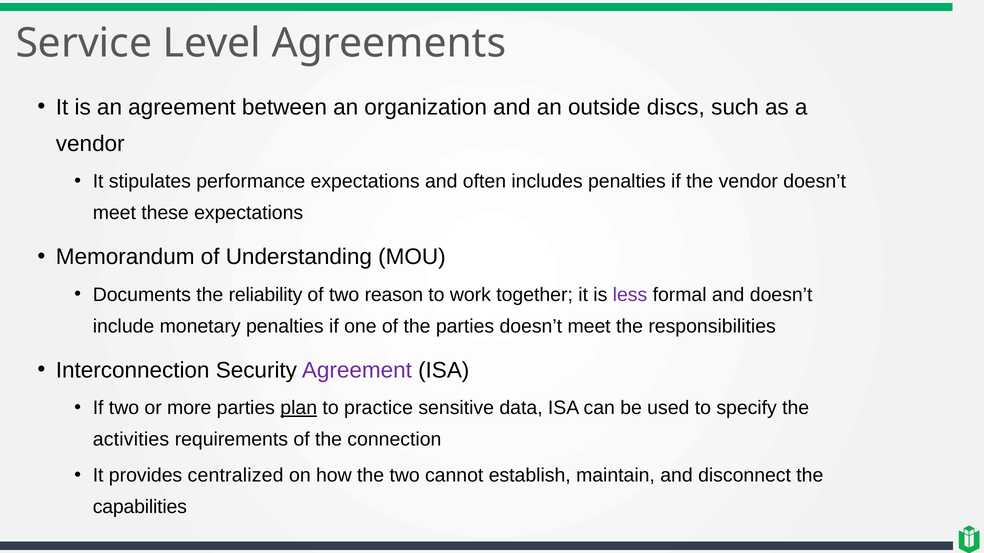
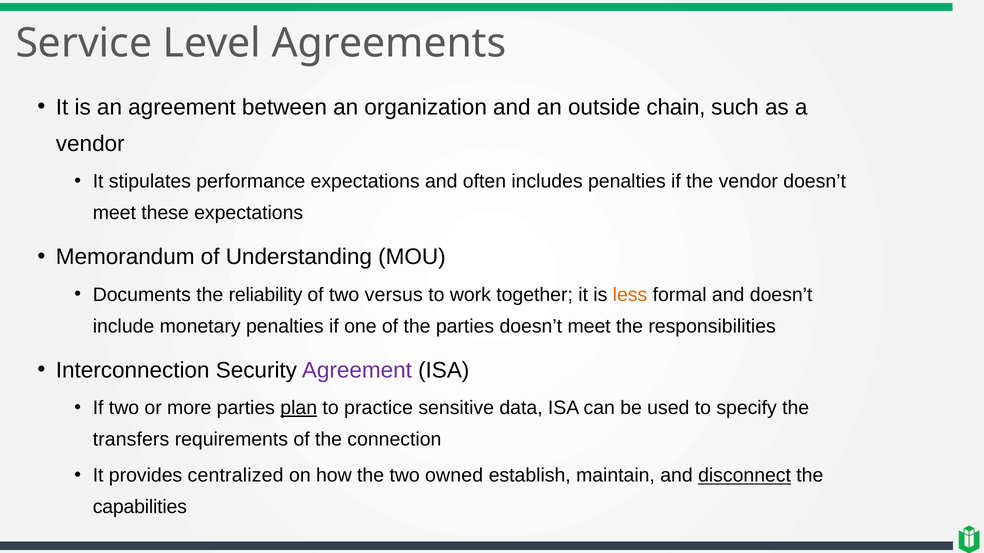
discs: discs -> chain (676, 107)
reason: reason -> versus (394, 295)
less colour: purple -> orange (630, 295)
activities: activities -> transfers (131, 440)
cannot: cannot -> owned (454, 476)
disconnect underline: none -> present (745, 476)
